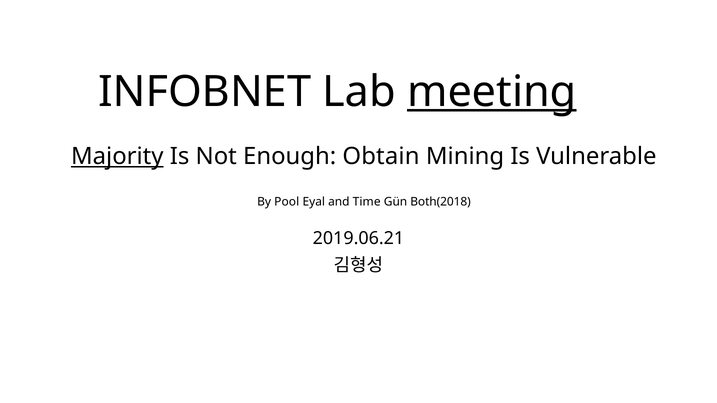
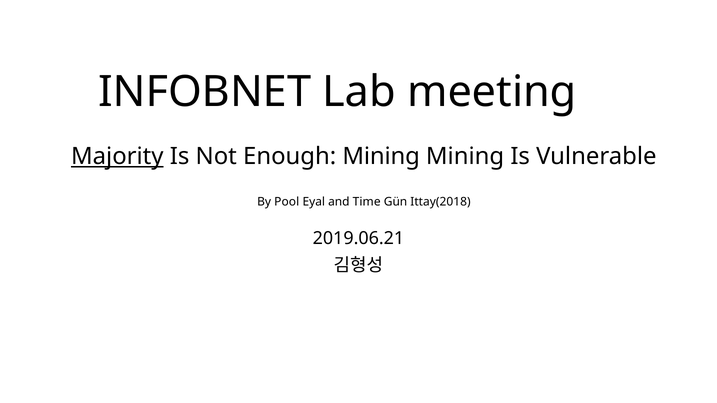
meeting underline: present -> none (492, 92)
Enough Obtain: Obtain -> Mining (381, 157)
Both(2018: Both(2018 -> Ittay(2018 (440, 202)
